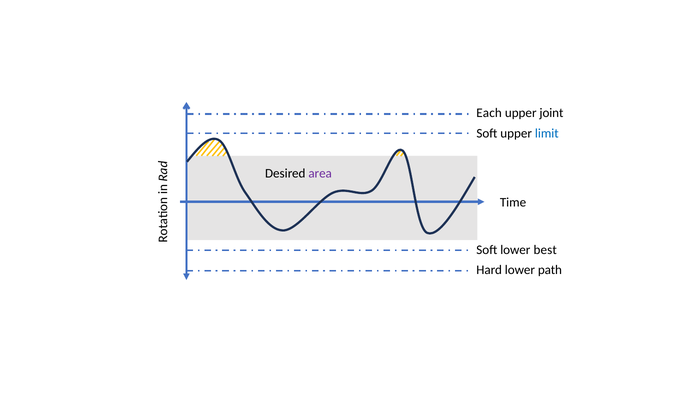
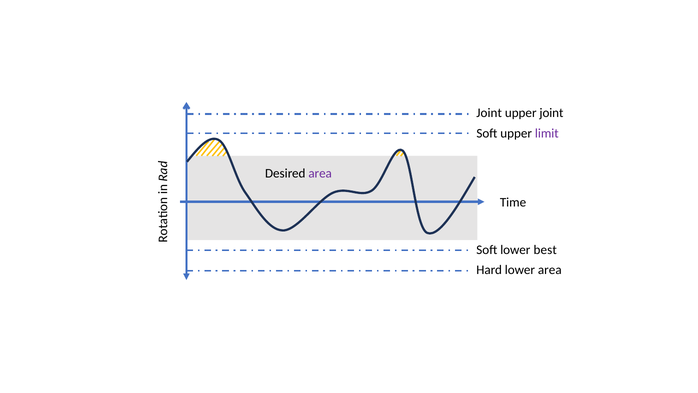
Each: Each -> Joint (489, 113)
limit colour: blue -> purple (547, 133)
lower path: path -> area (550, 270)
